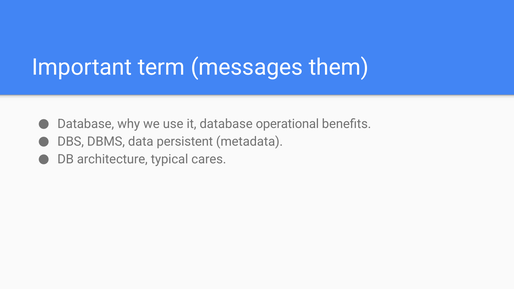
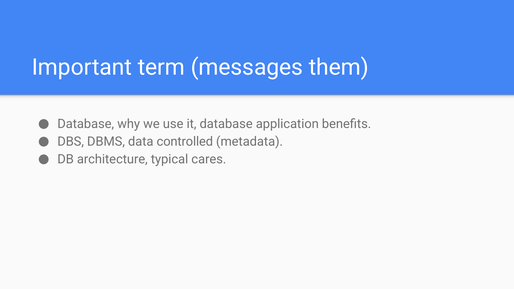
operational: operational -> application (287, 124)
persistent: persistent -> controlled (185, 142)
